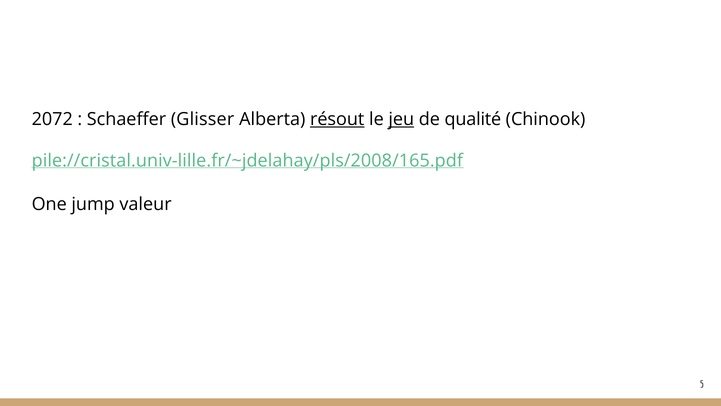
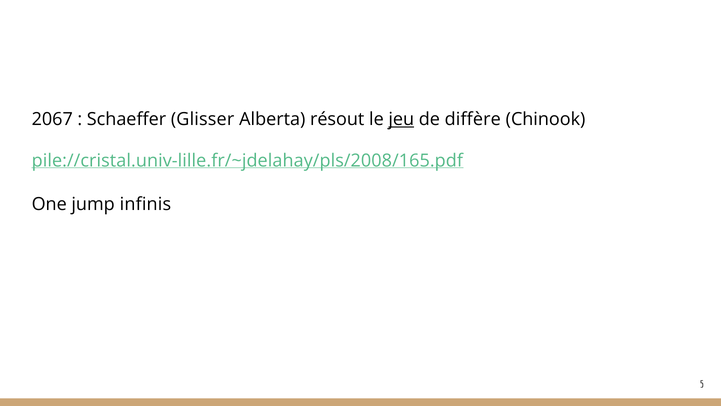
2072: 2072 -> 2067 (52, 119)
résout underline: present -> none (337, 119)
qualité: qualité -> diffère (473, 119)
valeur: valeur -> infinis (145, 204)
